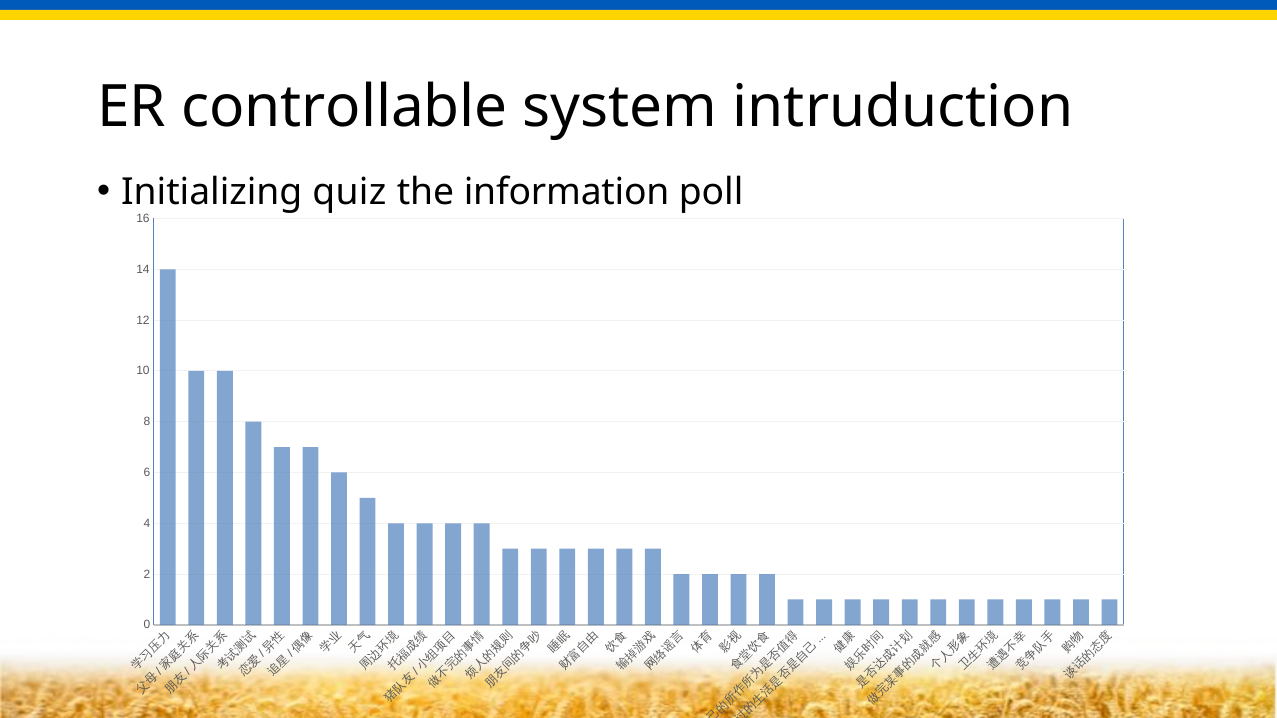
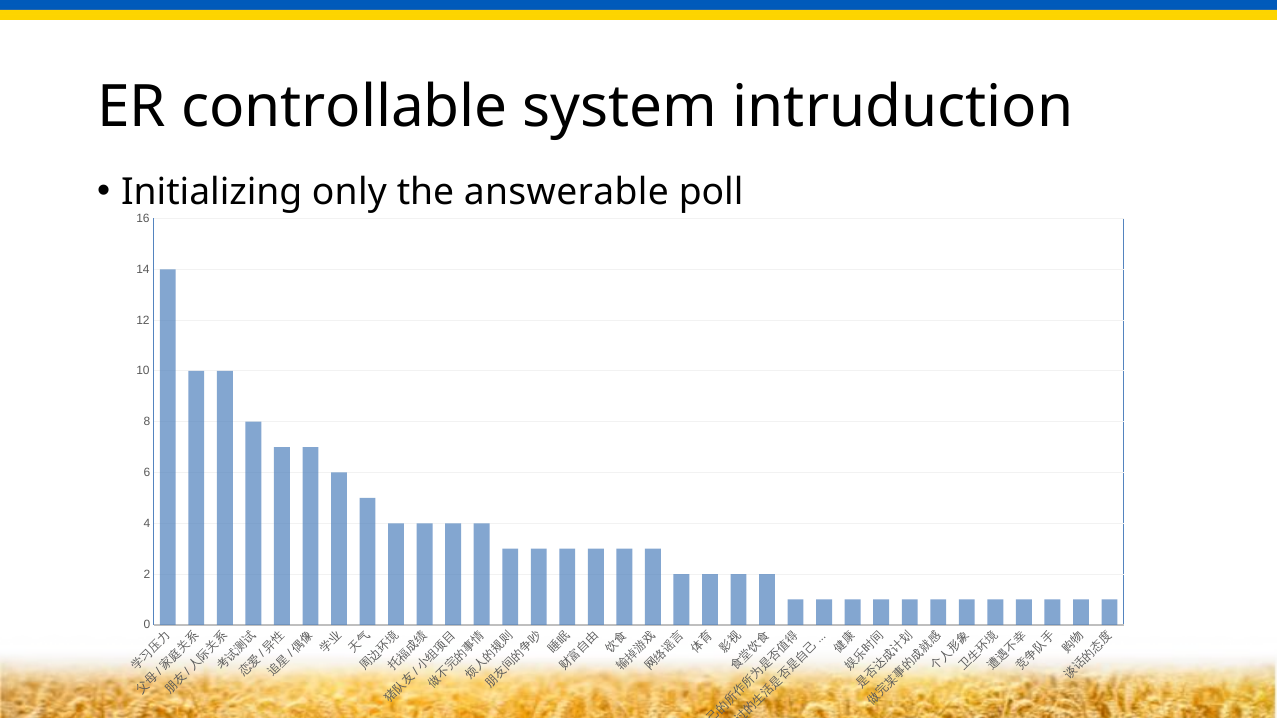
quiz: quiz -> only (349, 192)
information: information -> answerable (566, 192)
